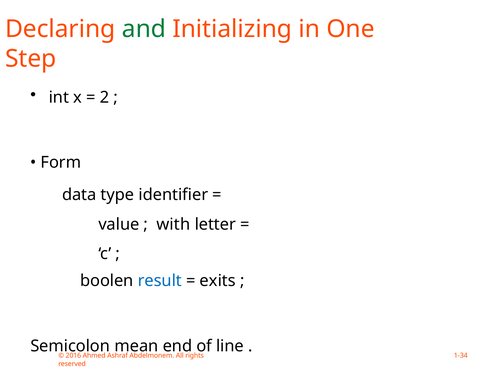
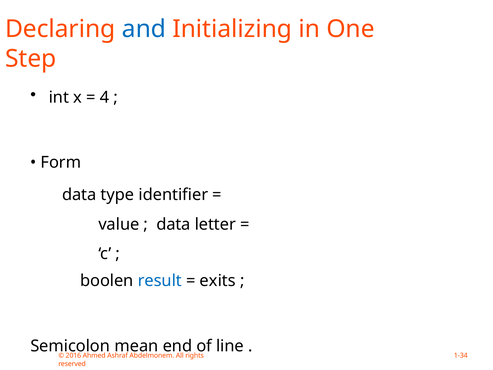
and colour: green -> blue (144, 29)
2: 2 -> 4 (105, 97)
with: with -> data (174, 224)
